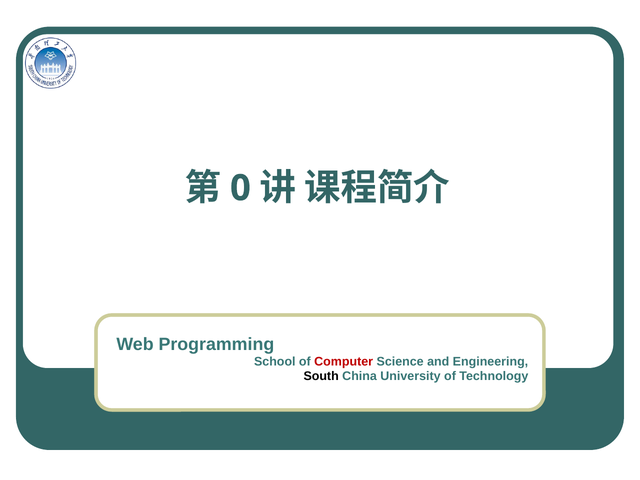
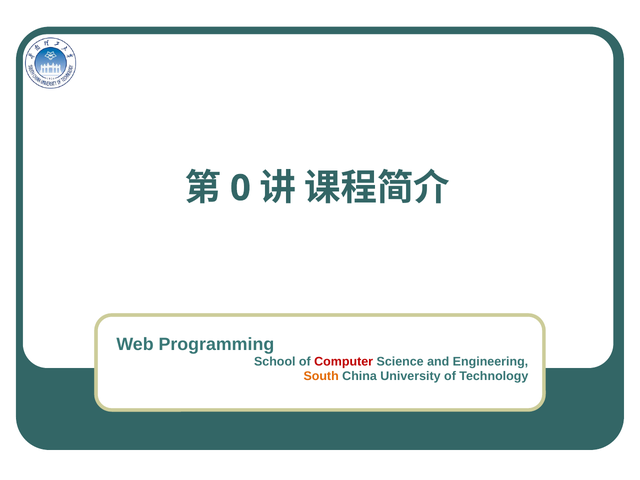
South colour: black -> orange (321, 376)
